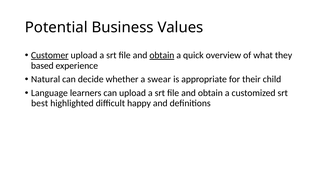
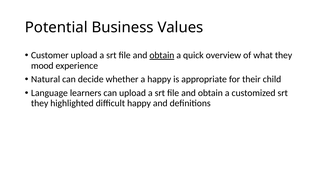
Customer underline: present -> none (50, 55)
based: based -> mood (42, 66)
a swear: swear -> happy (159, 79)
best: best -> they (40, 103)
